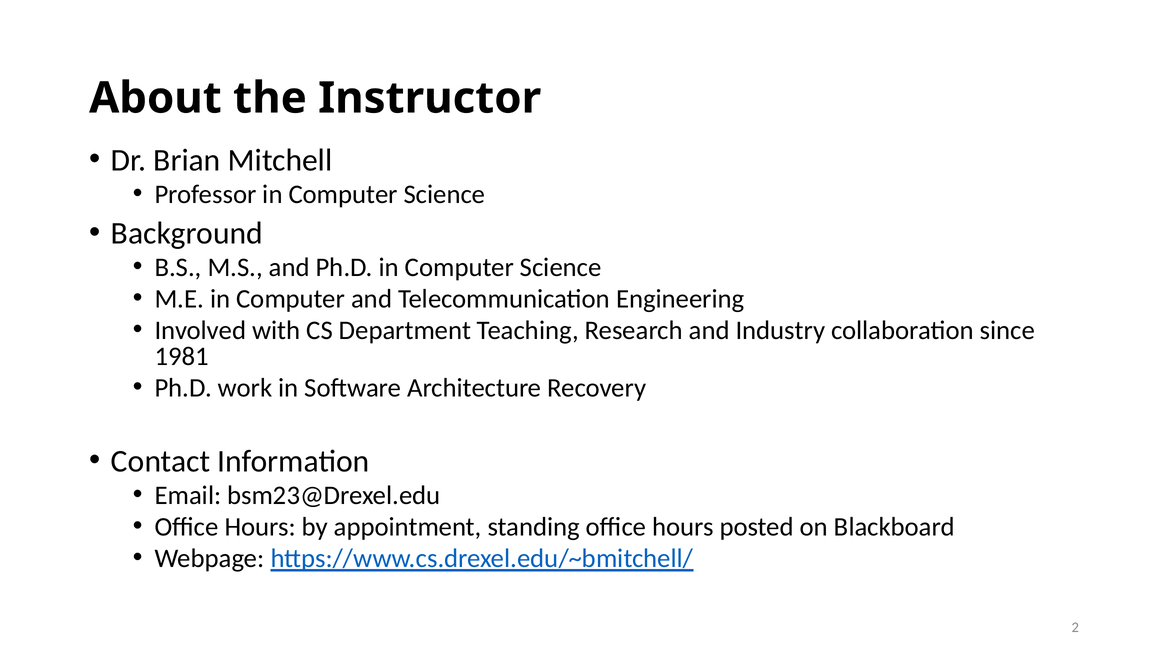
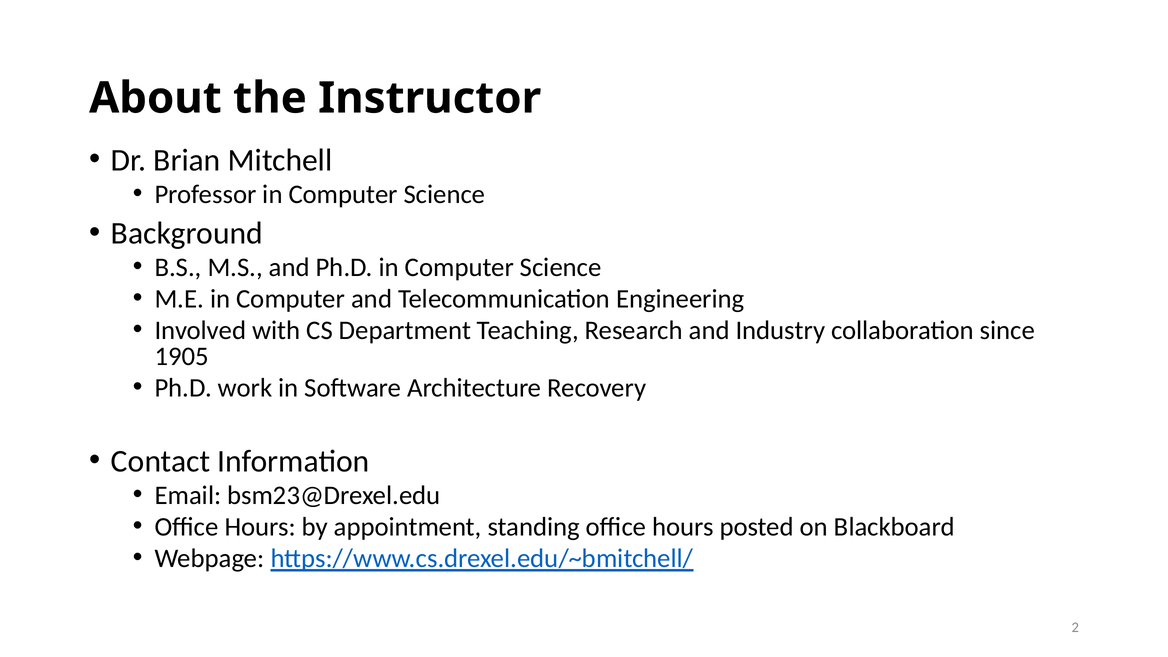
1981: 1981 -> 1905 (182, 356)
